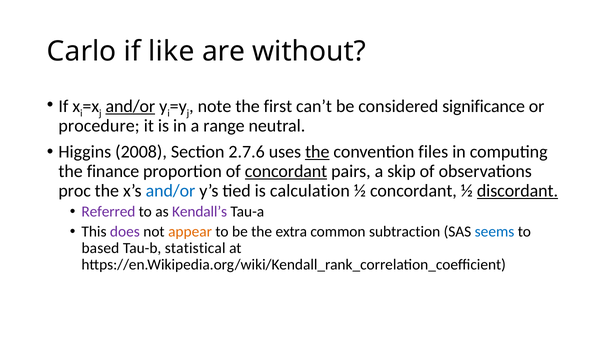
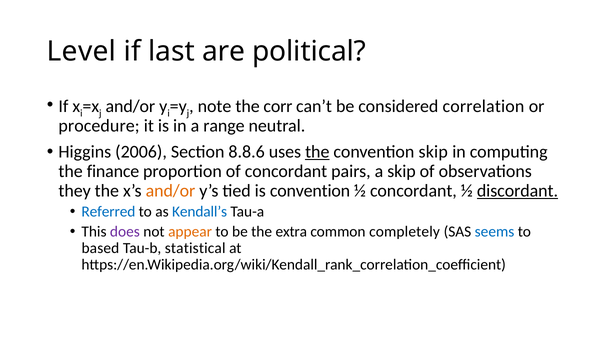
Carlo: Carlo -> Level (82, 52)
like: like -> last (171, 52)
without: without -> political (309, 52)
and/or underline: present -> none (130, 106)
first: first -> corr (278, 106)
significance: significance -> correlation (483, 106)
2008: 2008 -> 2006 (141, 152)
2.7.6: 2.7.6 -> 8.8.6 (247, 152)
convention files: files -> skip (433, 152)
concordant underline: present -> none (286, 171)
proc: proc -> they (75, 191)
and/or colour: blue -> orange (171, 191)
is calculation: calculation -> convention (310, 191)
Referred colour: purple -> blue (108, 212)
Kendall’s colour: purple -> blue (200, 212)
subtraction: subtraction -> completely (405, 232)
